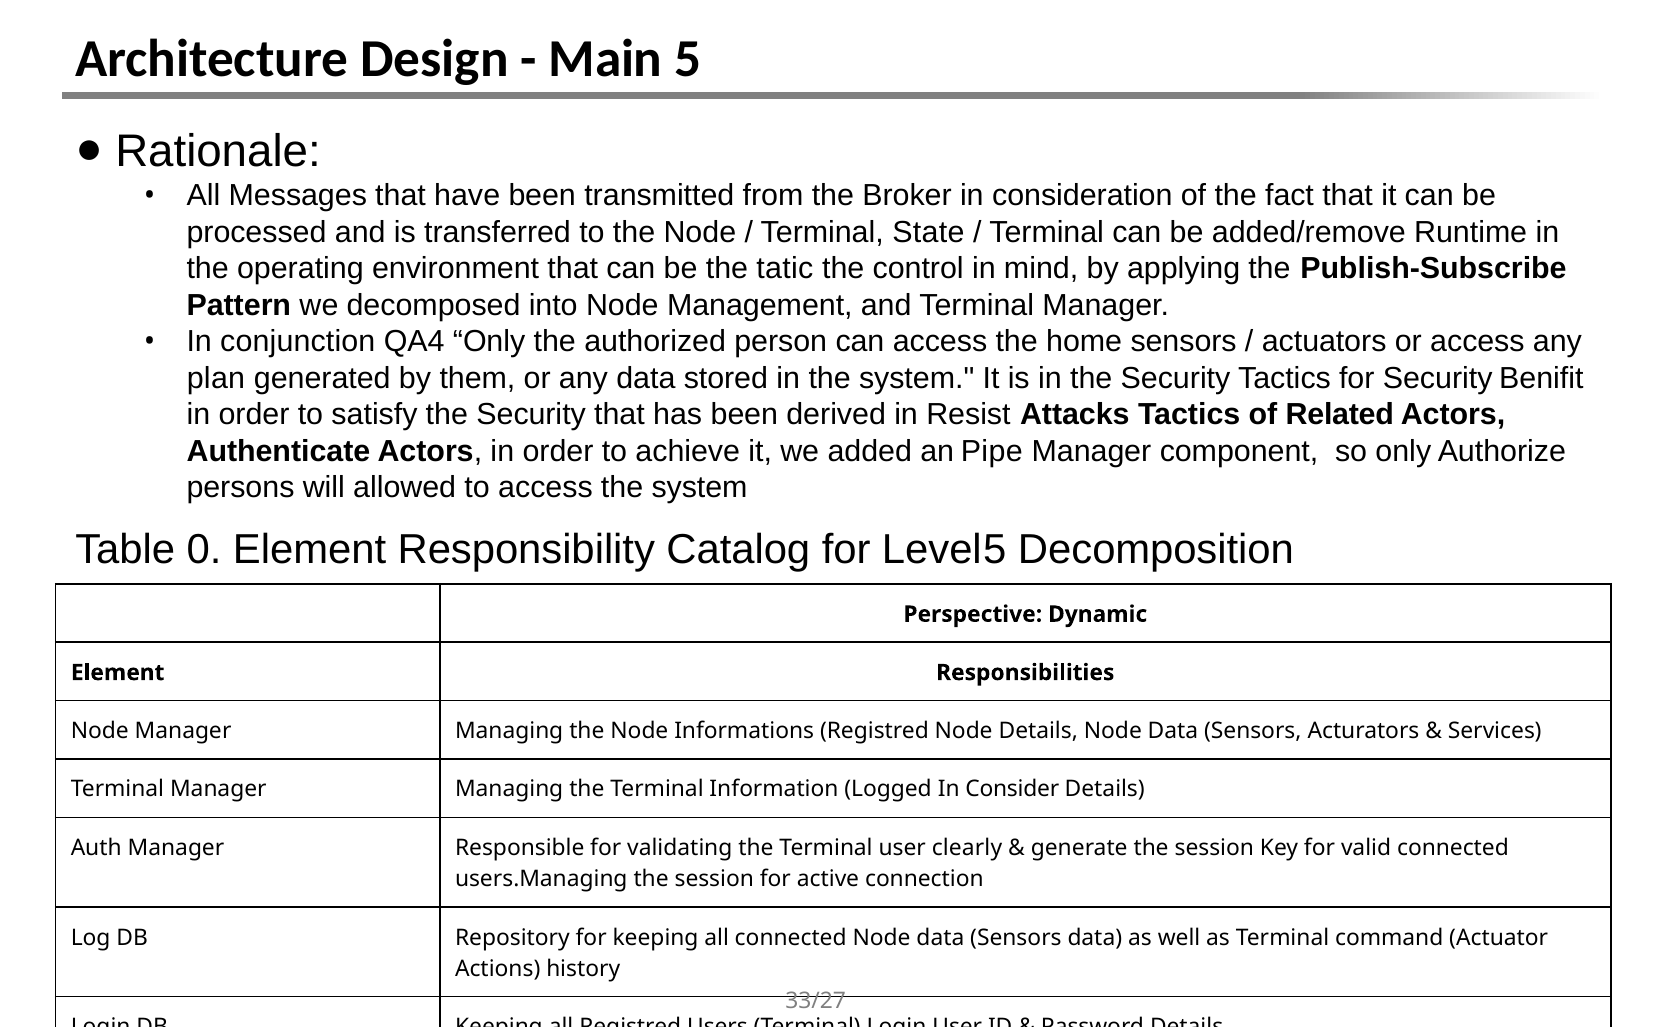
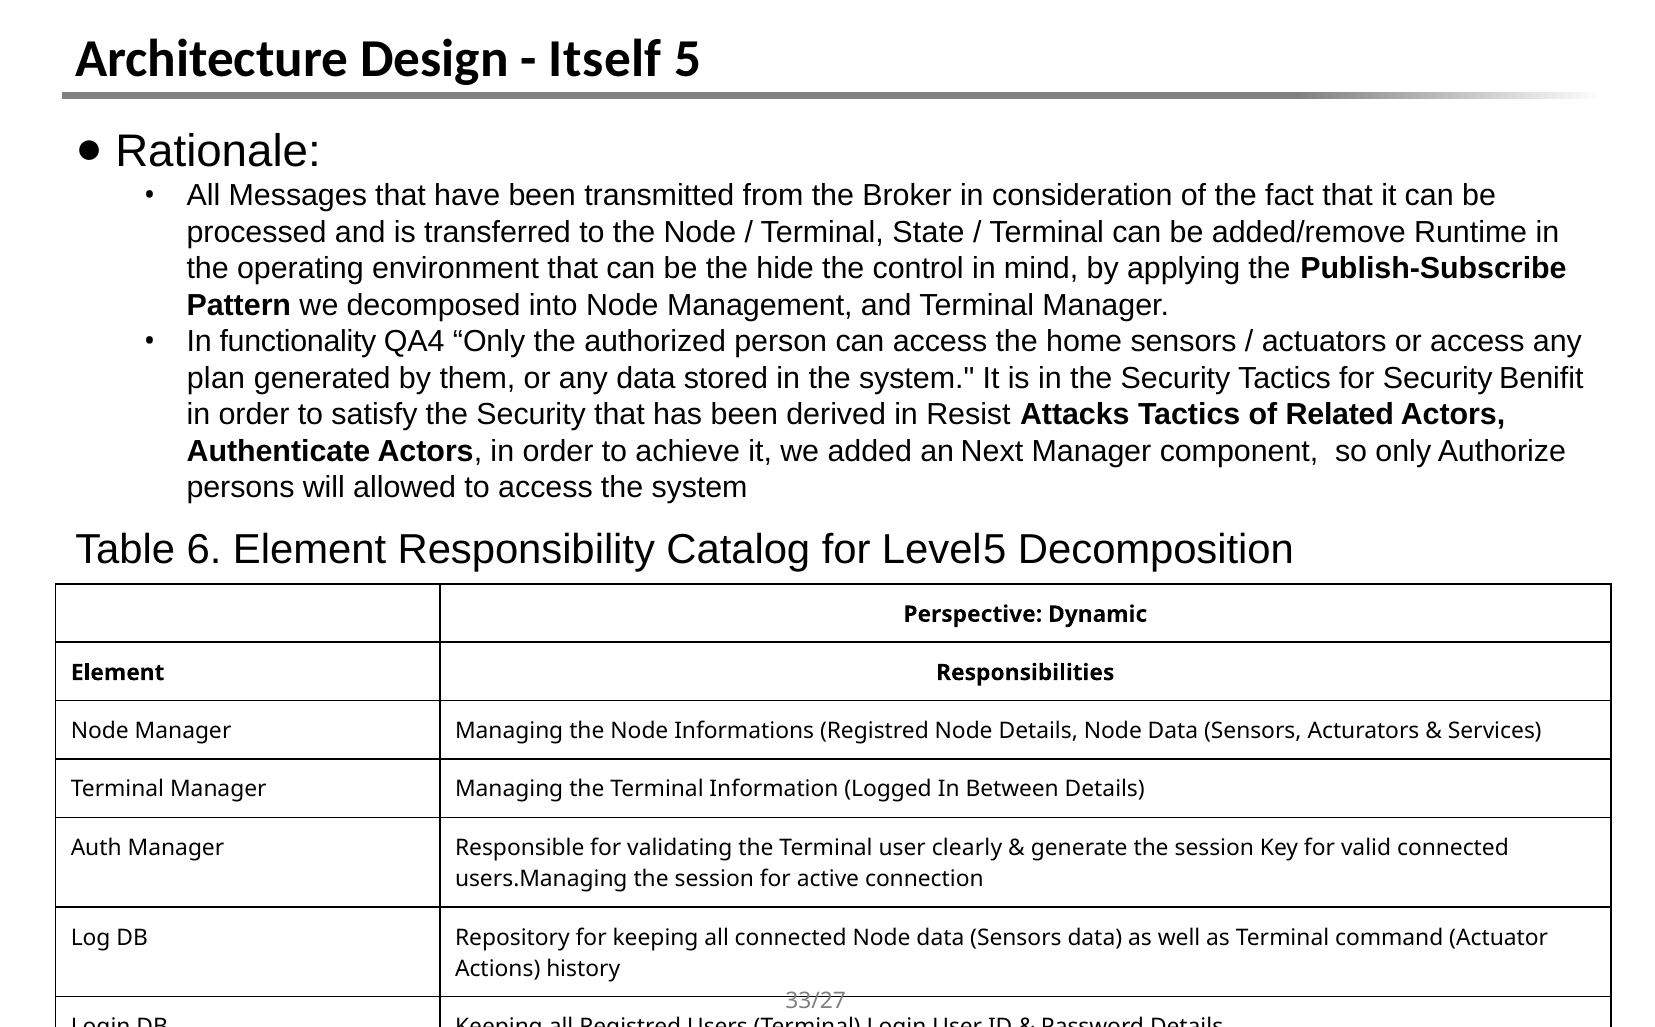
Main: Main -> Itself (605, 59)
tatic: tatic -> hide (785, 269)
conjunction: conjunction -> functionality (298, 342)
Pipe: Pipe -> Next (992, 451)
0: 0 -> 6 (204, 550)
Consider: Consider -> Between (1012, 790)
